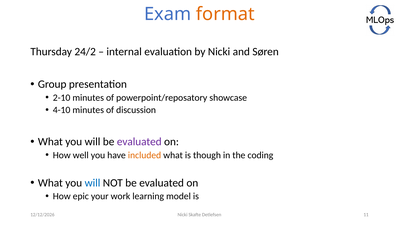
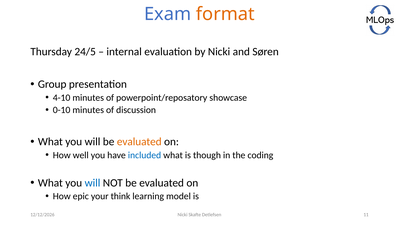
24/2: 24/2 -> 24/5 (85, 51)
2-10: 2-10 -> 4-10 (62, 97)
4-10: 4-10 -> 0-10 (62, 110)
evaluated colour: purple -> orange (139, 141)
included colour: orange -> blue (145, 155)
work: work -> think (120, 196)
